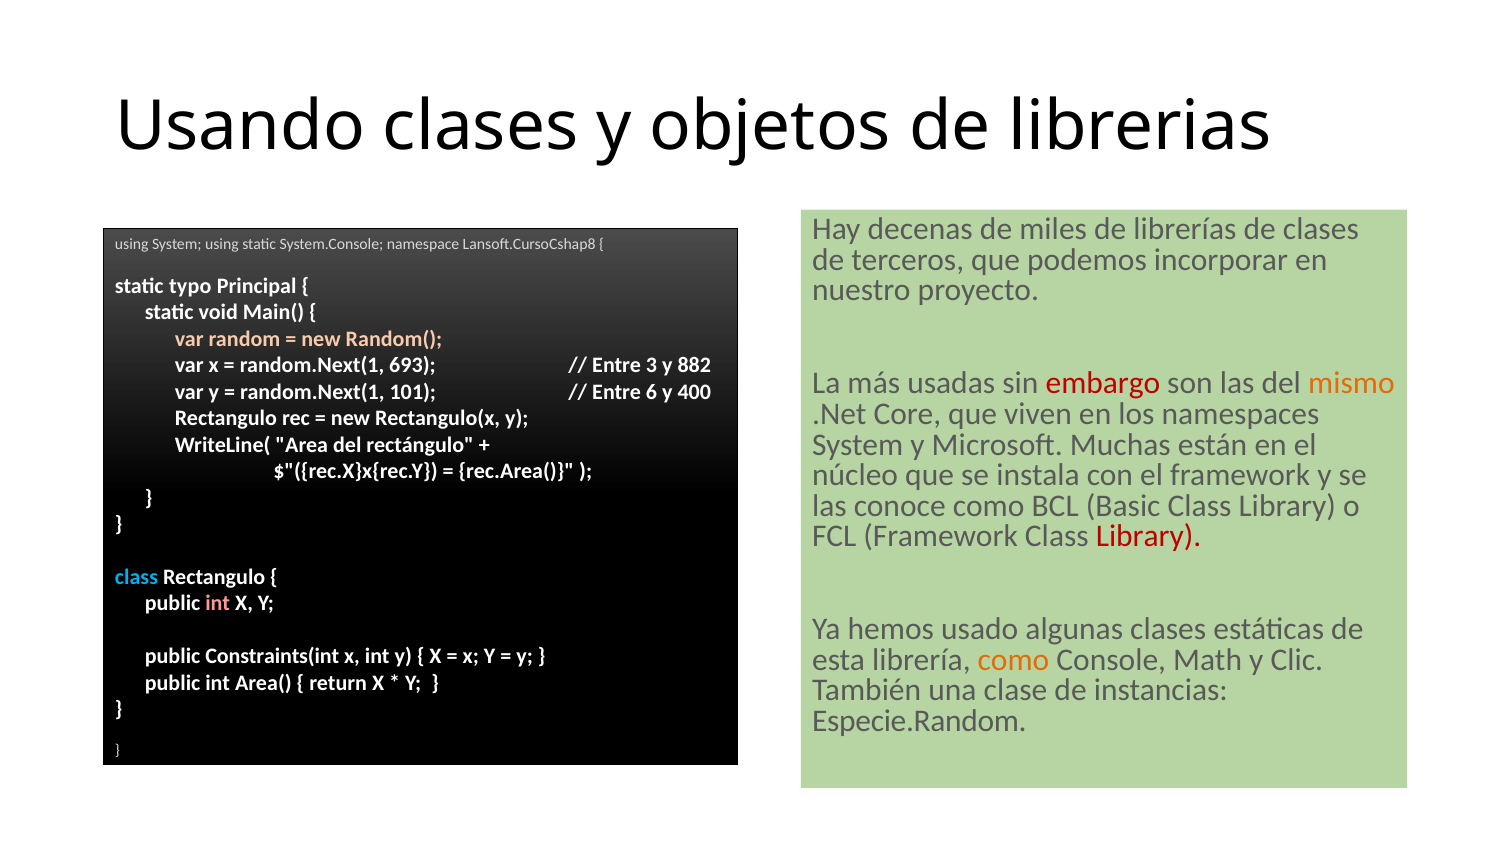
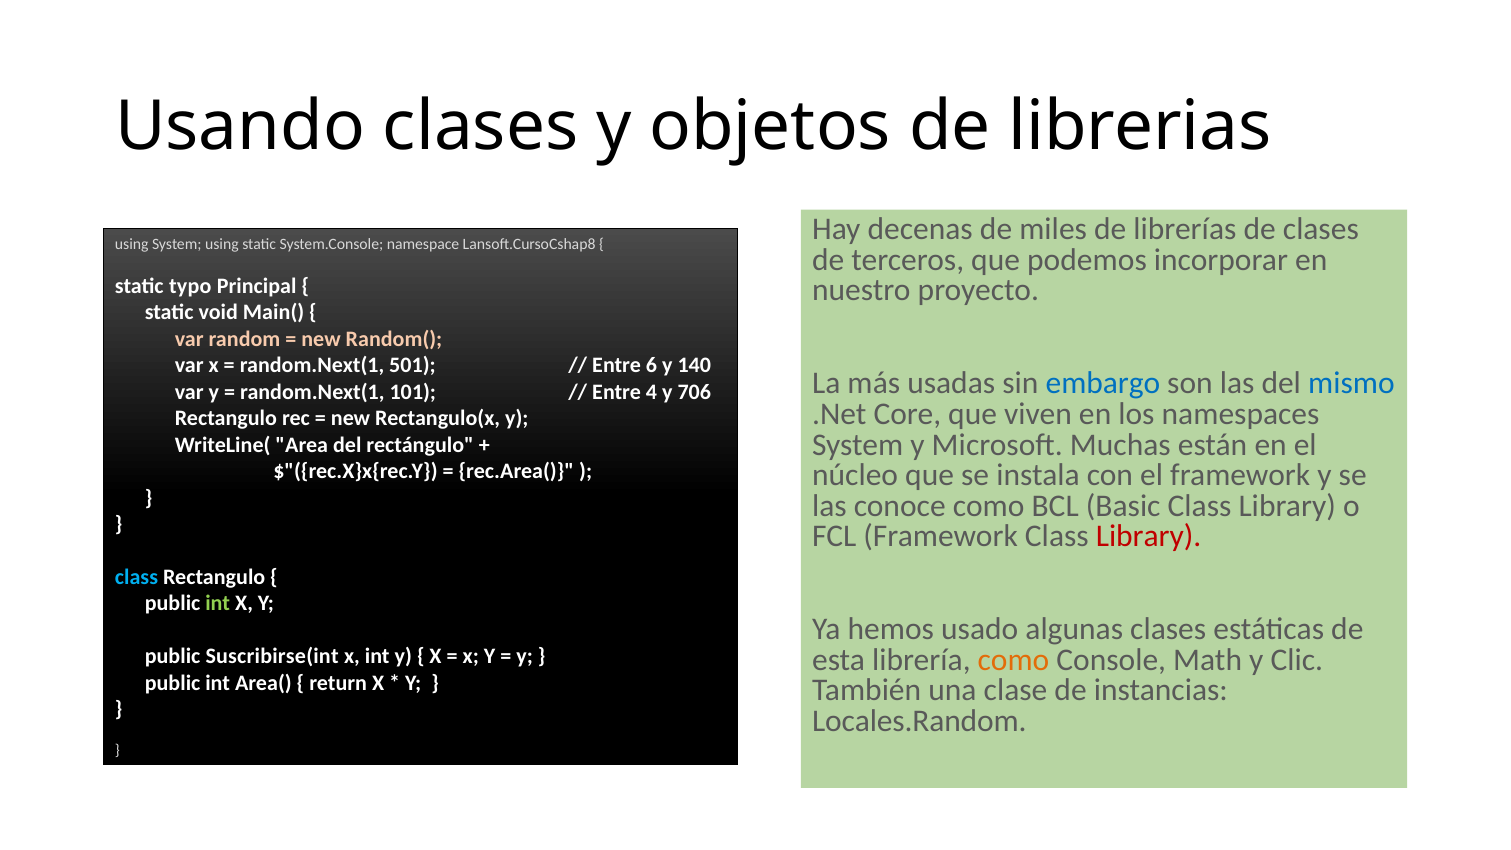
693: 693 -> 501 (412, 365)
3: 3 -> 6 (651, 365)
882: 882 -> 140 (694, 365)
embargo colour: red -> blue (1103, 383)
mismo colour: orange -> blue (1351, 383)
6: 6 -> 4 (651, 392)
400: 400 -> 706 (694, 392)
int colour: pink -> light green (218, 604)
Constraints(int: Constraints(int -> Suscribirse(int (272, 657)
Especie.Random: Especie.Random -> Locales.Random (919, 721)
